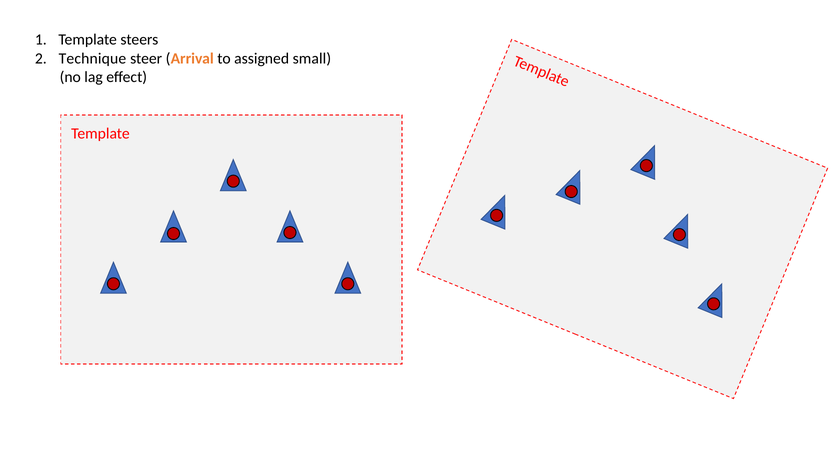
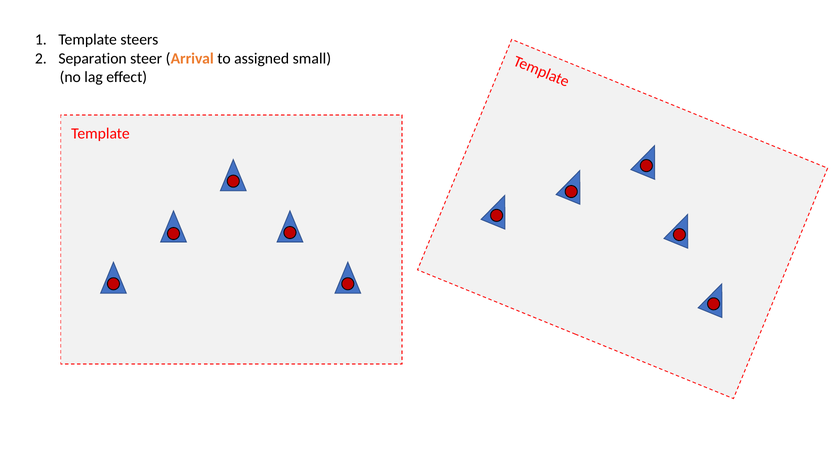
Technique: Technique -> Separation (93, 59)
